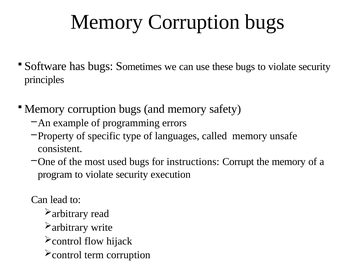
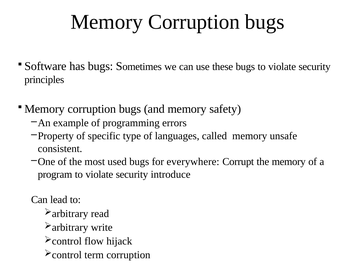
instructions: instructions -> everywhere (193, 162)
execution: execution -> introduce (171, 174)
